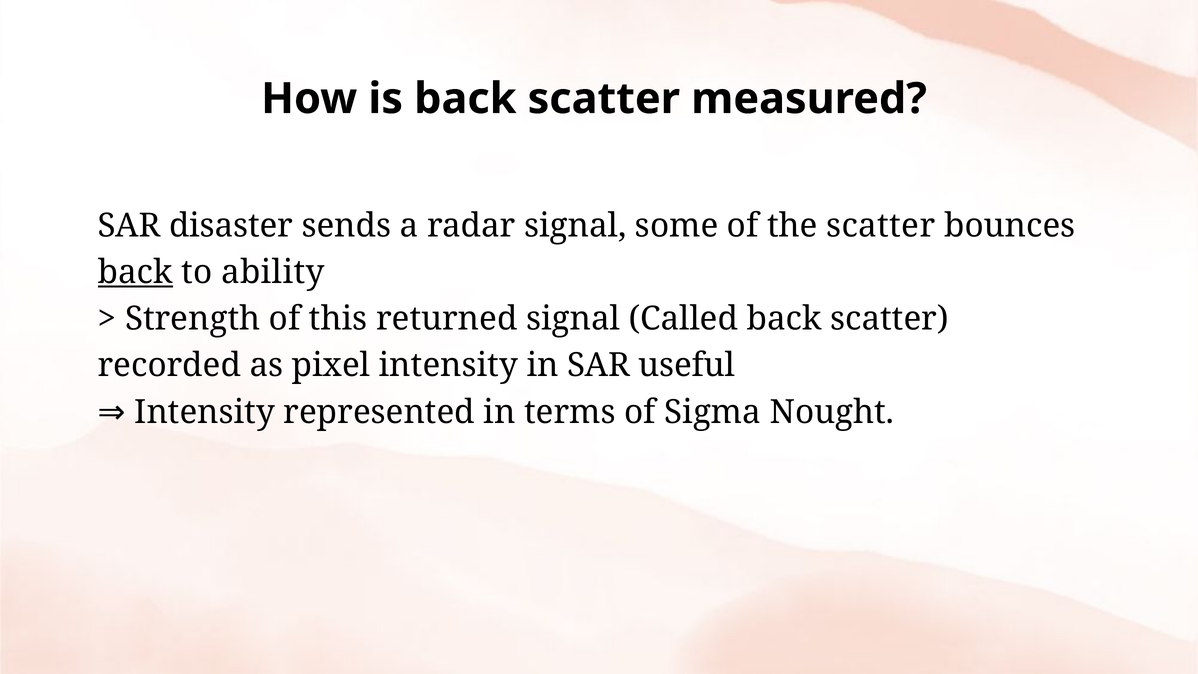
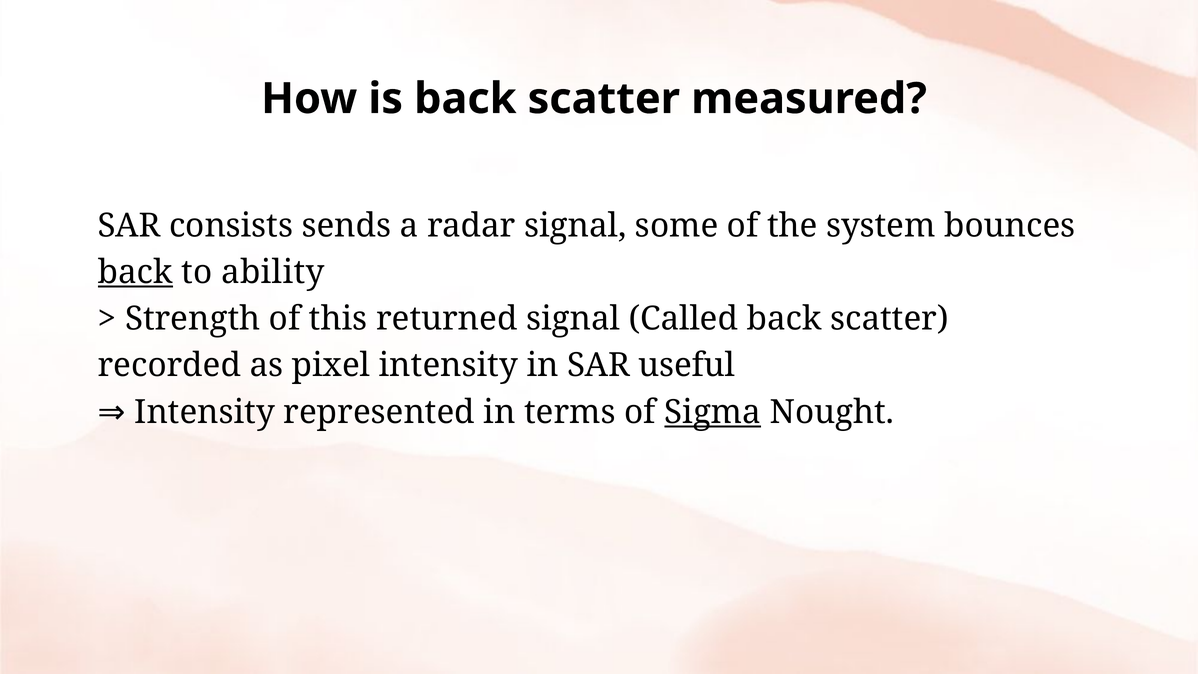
disaster: disaster -> consists (231, 226)
the scatter: scatter -> system (881, 226)
Sigma underline: none -> present (713, 412)
